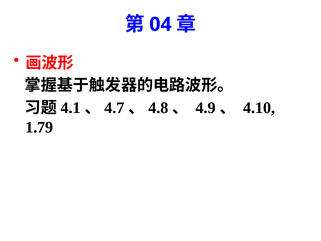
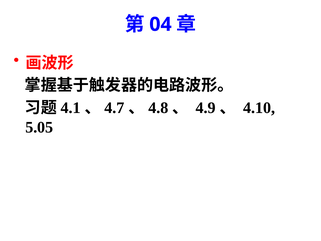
1.79: 1.79 -> 5.05 (39, 127)
